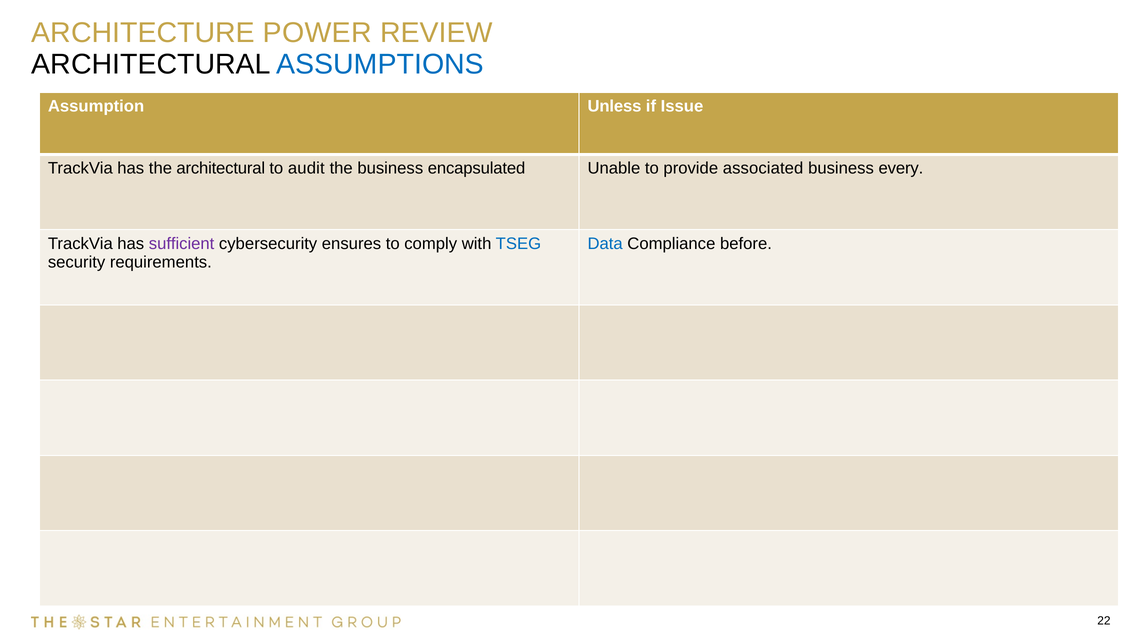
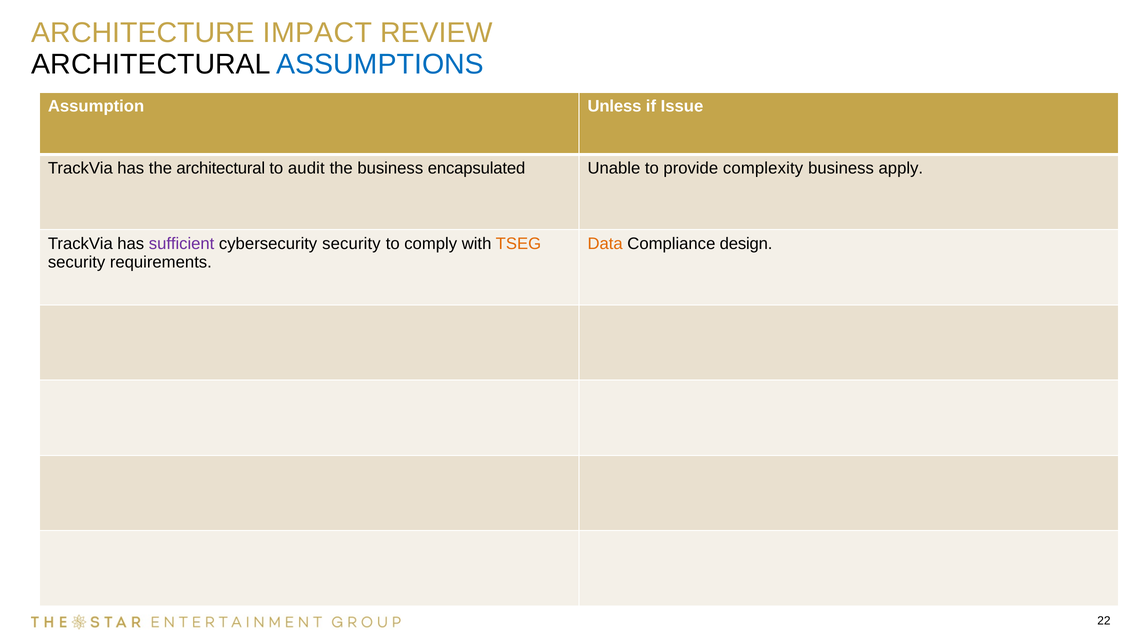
POWER: POWER -> IMPACT (317, 33)
associated: associated -> complexity (763, 168)
every: every -> apply (901, 168)
cybersecurity ensures: ensures -> security (351, 244)
TSEG colour: blue -> orange (518, 244)
Data colour: blue -> orange (605, 244)
before: before -> design (746, 244)
